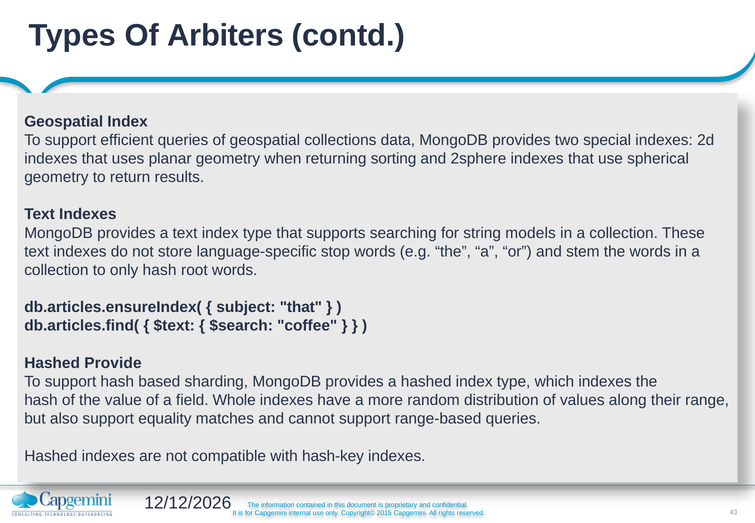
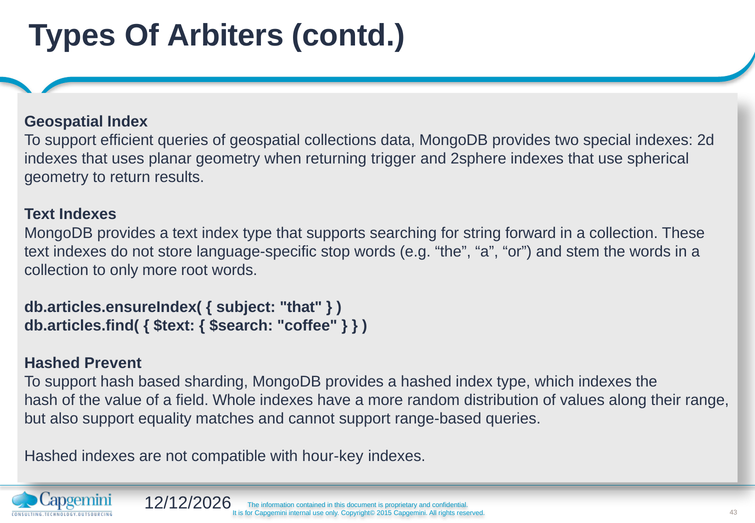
sorting: sorting -> trigger (393, 159)
models: models -> forward (531, 233)
only hash: hash -> more (160, 270)
Provide: Provide -> Prevent (113, 363)
hash-key: hash-key -> hour-key (333, 456)
